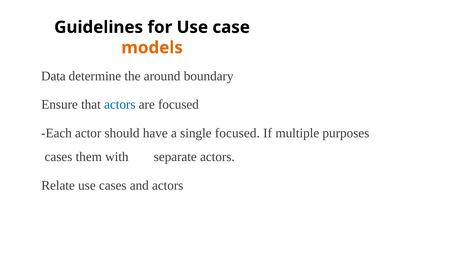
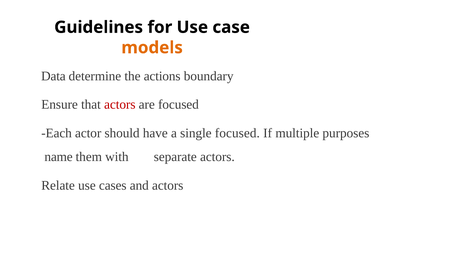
around: around -> actions (162, 76)
actors colour: blue -> red (120, 104)
cases: cases -> name (59, 157)
